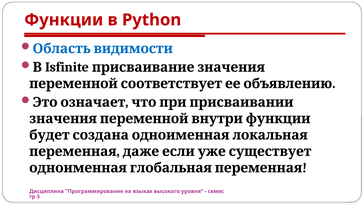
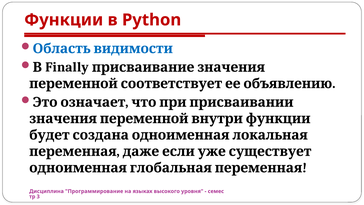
Isfinite: Isfinite -> Finally (67, 67)
